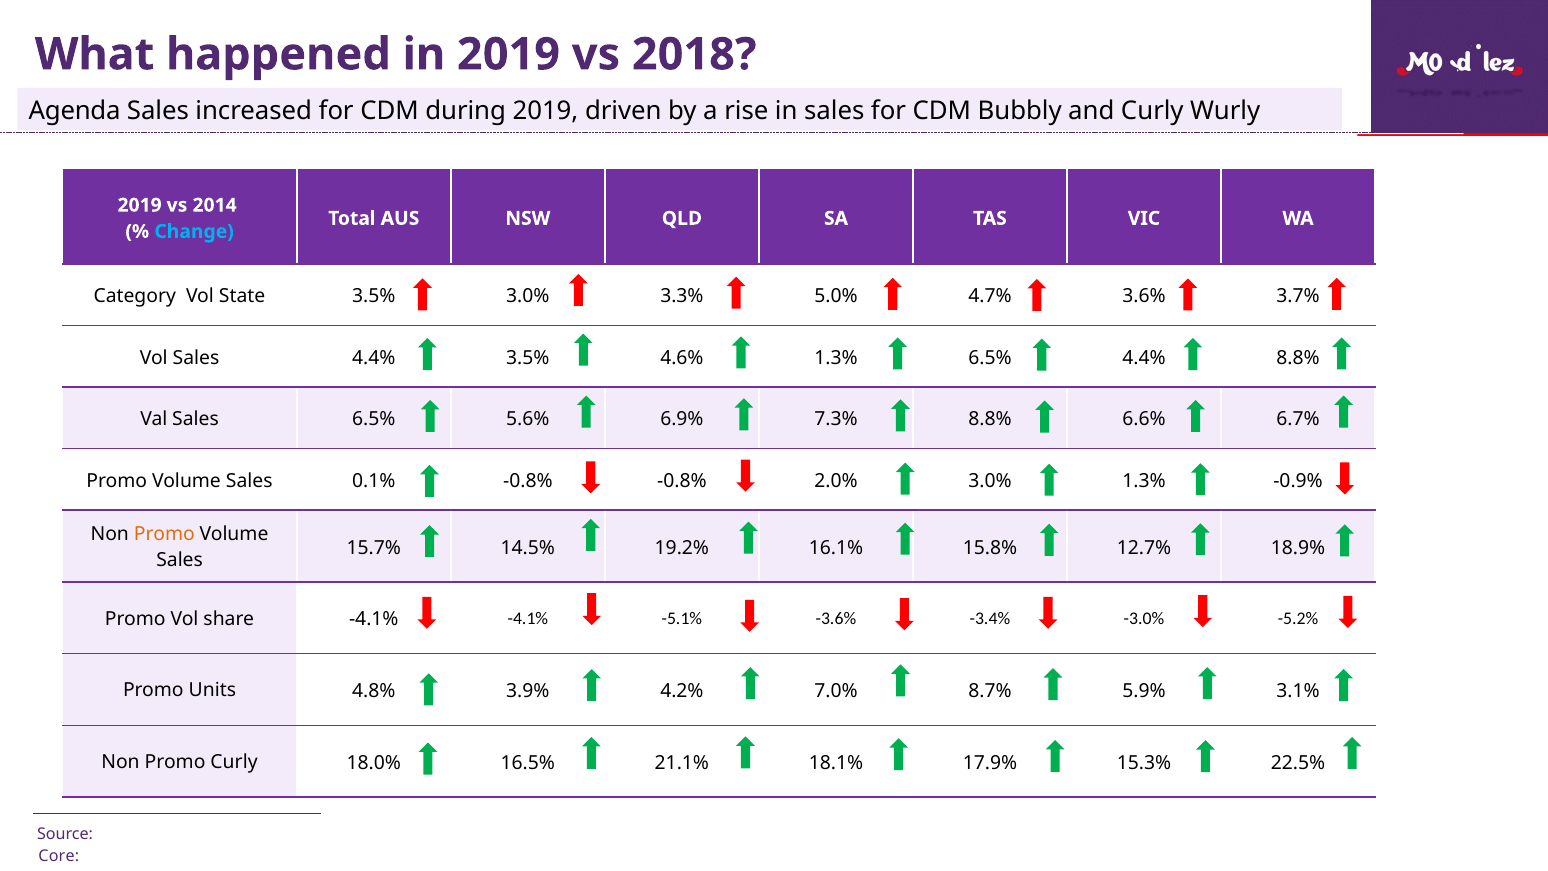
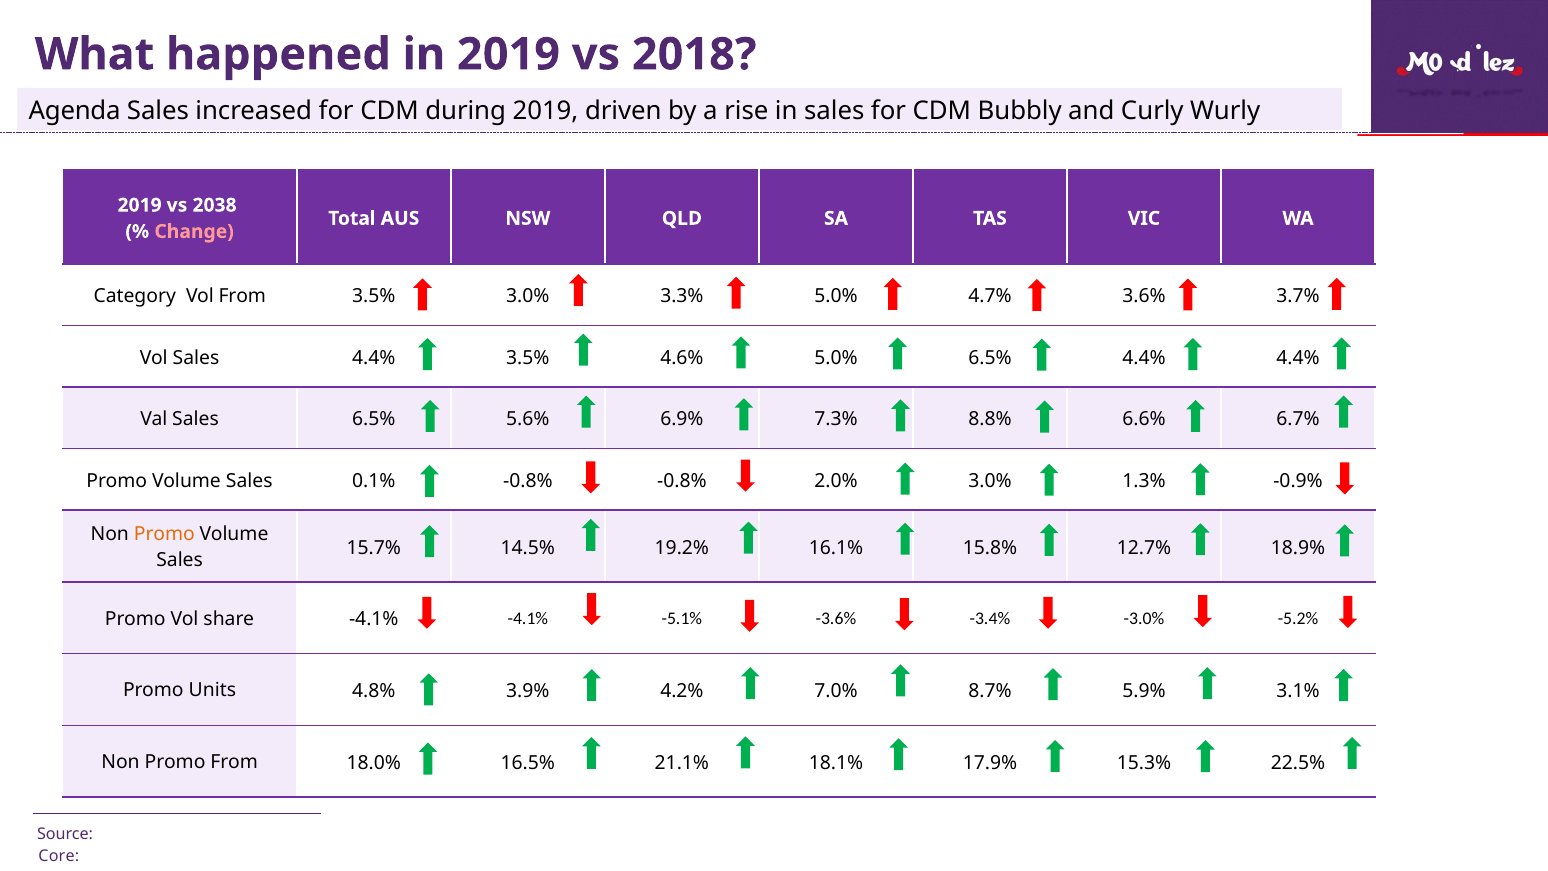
2014: 2014 -> 2038 (215, 205)
Change colour: light blue -> pink (194, 231)
Vol State: State -> From (242, 296)
4.6% 1.3%: 1.3% -> 5.0% (836, 358)
4.4% 8.8%: 8.8% -> 4.4% (1298, 358)
Promo Curly: Curly -> From (234, 762)
